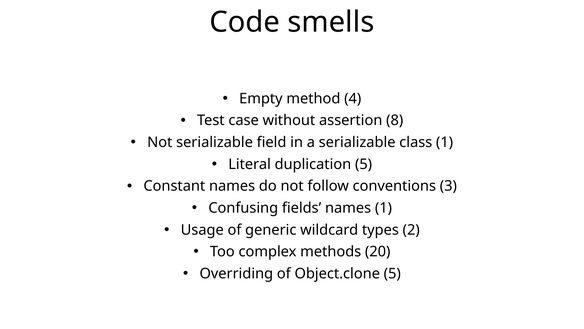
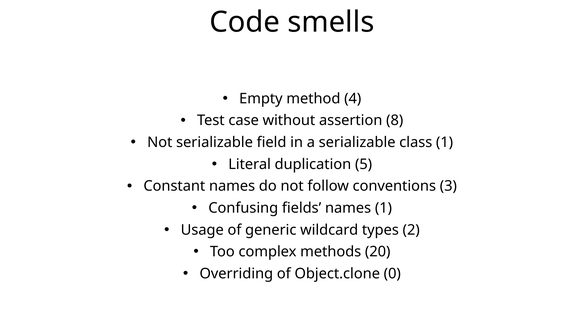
Object.clone 5: 5 -> 0 (392, 273)
